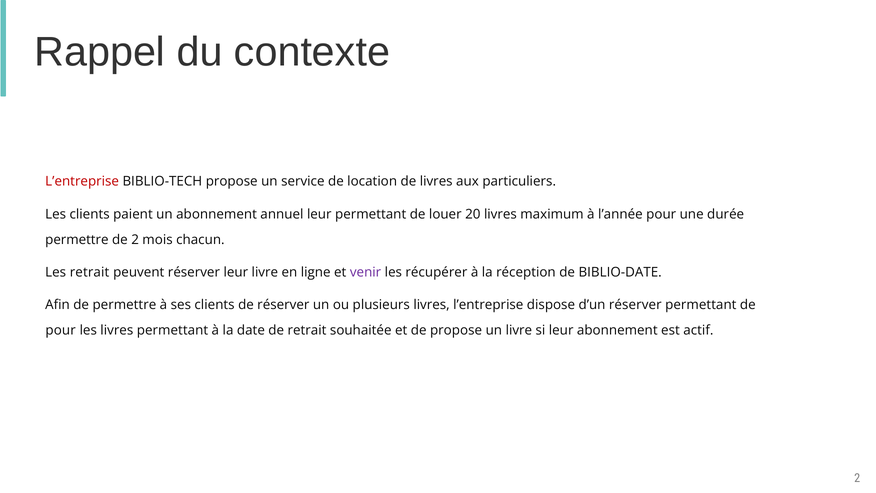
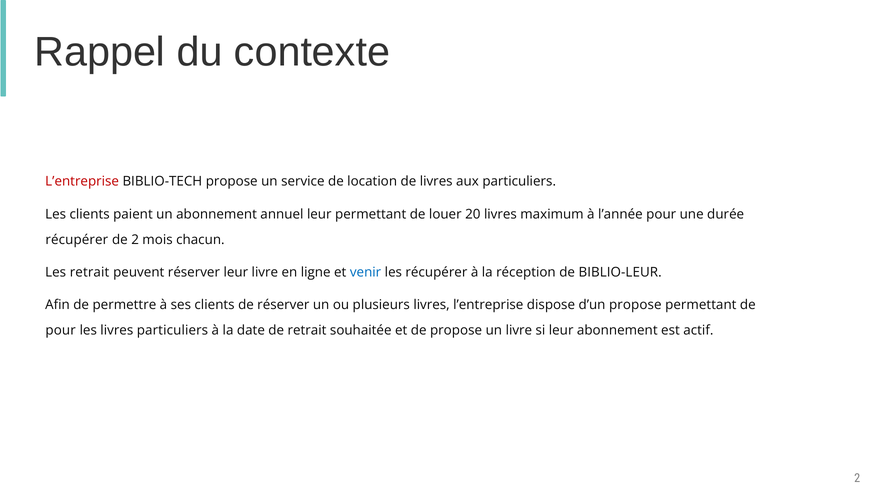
permettre: permettre -> récupérer (77, 239)
venir colour: purple -> blue (366, 272)
BIBLIO-DATE: BIBLIO-DATE -> BIBLIO-LEUR (620, 272)
d’un réserver: réserver -> propose (635, 305)
livres permettant: permettant -> particuliers (172, 330)
